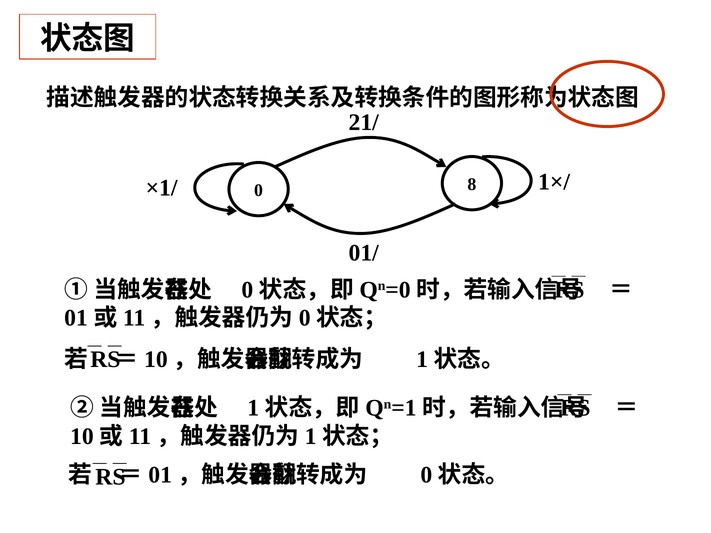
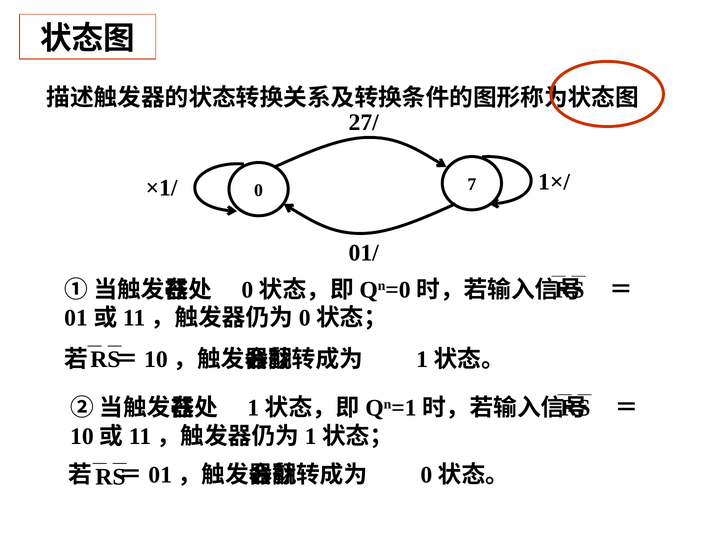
21/: 21/ -> 27/ (364, 123)
8: 8 -> 7 (472, 185)
